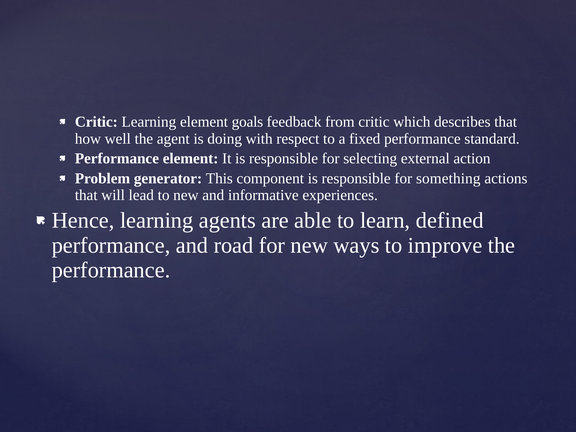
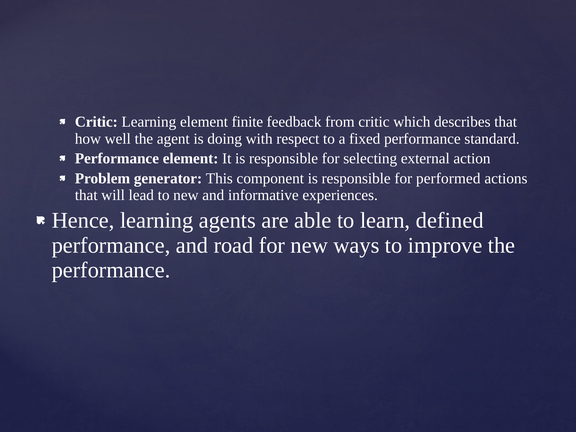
goals: goals -> finite (247, 122)
something: something -> performed (448, 178)
